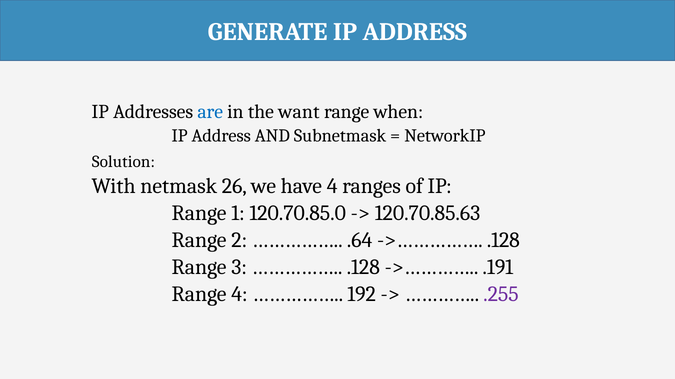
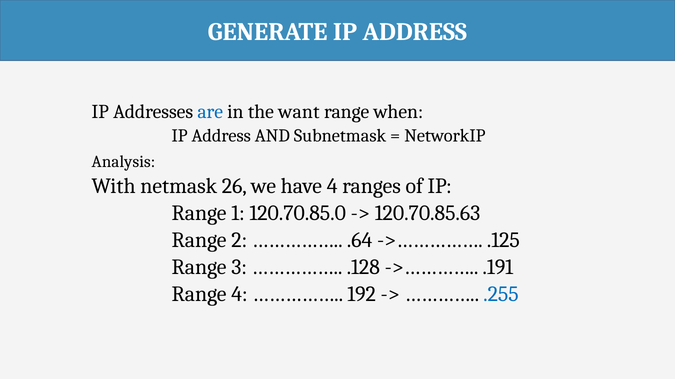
Solution: Solution -> Analysis (123, 162)
.128: .128 -> .125 (503, 240)
.255 colour: purple -> blue (501, 294)
